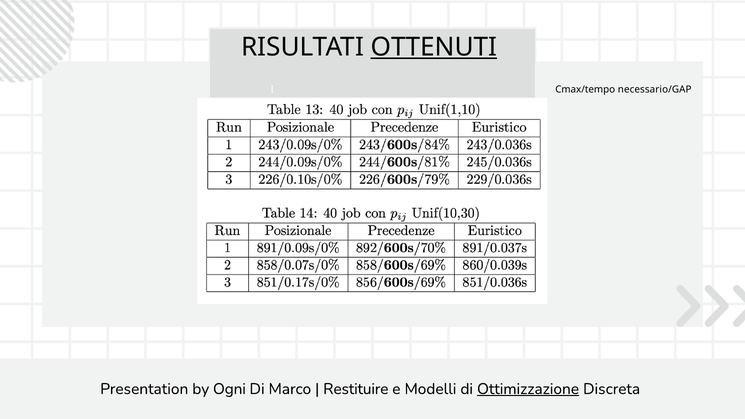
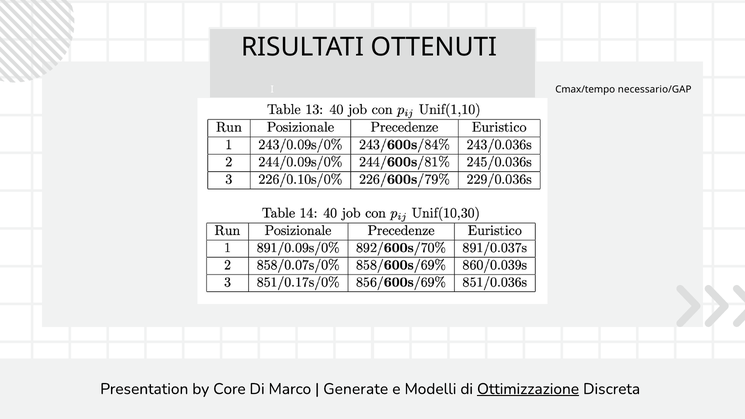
OTTENUTI underline: present -> none (434, 47)
Ogni: Ogni -> Core (229, 389)
Restituire: Restituire -> Generate (356, 389)
